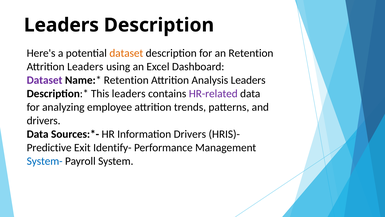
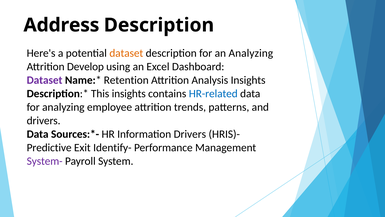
Leaders: Leaders -> Address (61, 25)
an Retention: Retention -> Analyzing (251, 53)
Attrition Leaders: Leaders -> Develop (85, 66)
Analysis Leaders: Leaders -> Insights (248, 80)
This leaders: leaders -> insights (129, 93)
HR-related colour: purple -> blue (213, 93)
System- colour: blue -> purple (45, 161)
